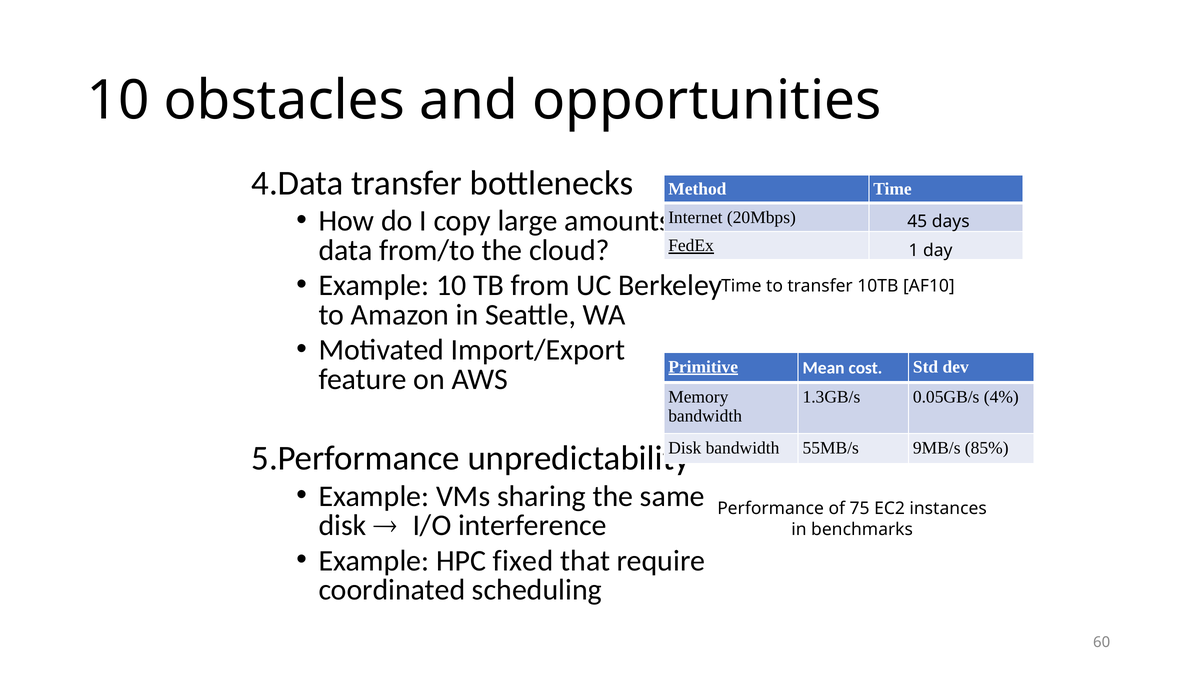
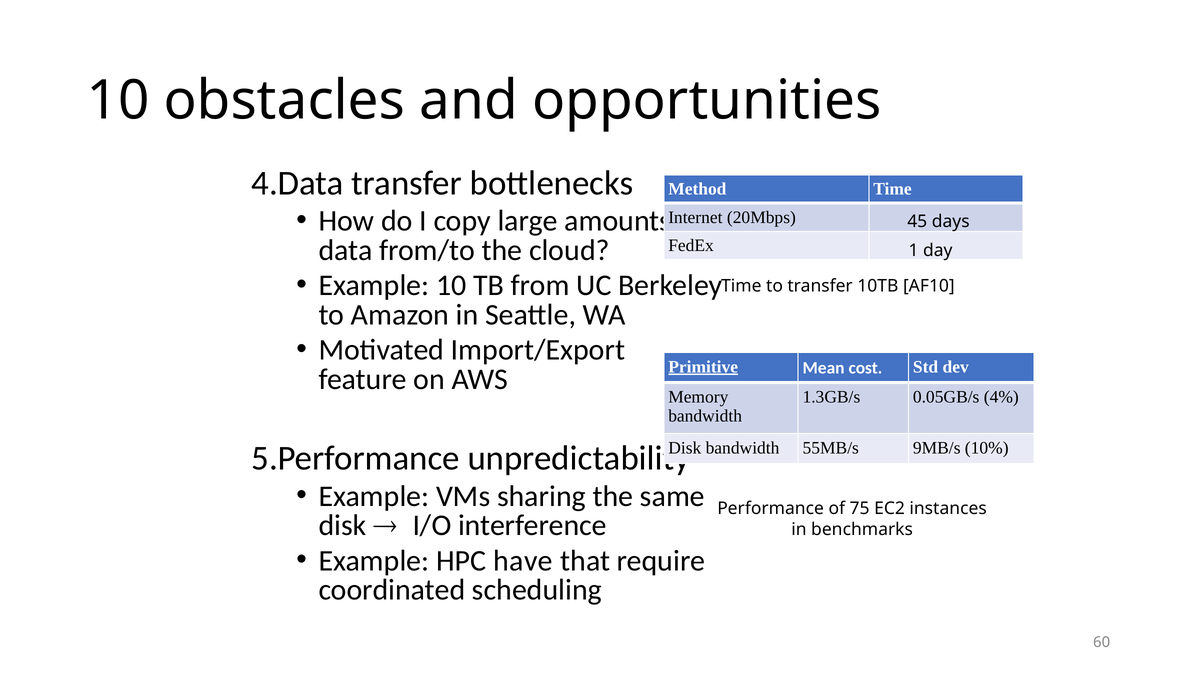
FedEx underline: present -> none (691, 245)
85%: 85% -> 10% (987, 447)
fixed: fixed -> have (523, 560)
